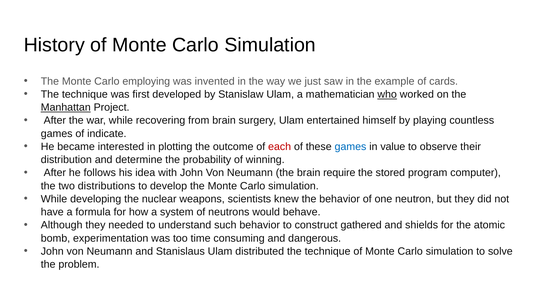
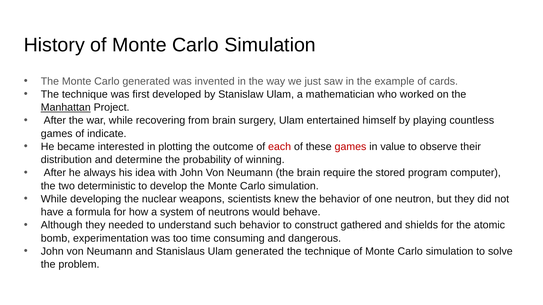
Carlo employing: employing -> generated (146, 81)
who underline: present -> none (387, 94)
games colour: blue -> red (350, 147)
follows: follows -> always (100, 173)
distributions: distributions -> deterministic (107, 186)
Ulam distributed: distributed -> generated (260, 252)
